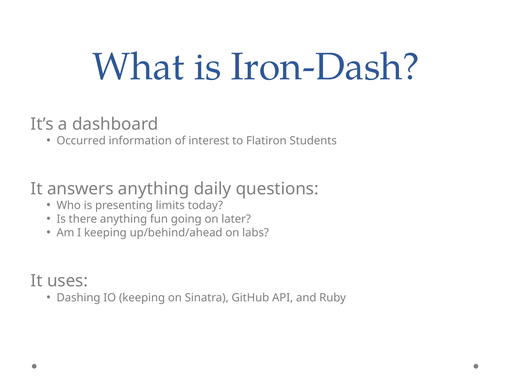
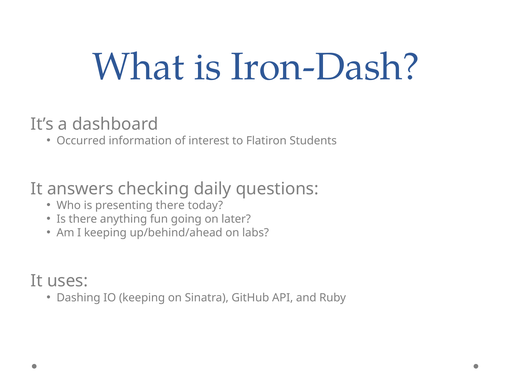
answers anything: anything -> checking (154, 189)
presenting limits: limits -> there (170, 206)
